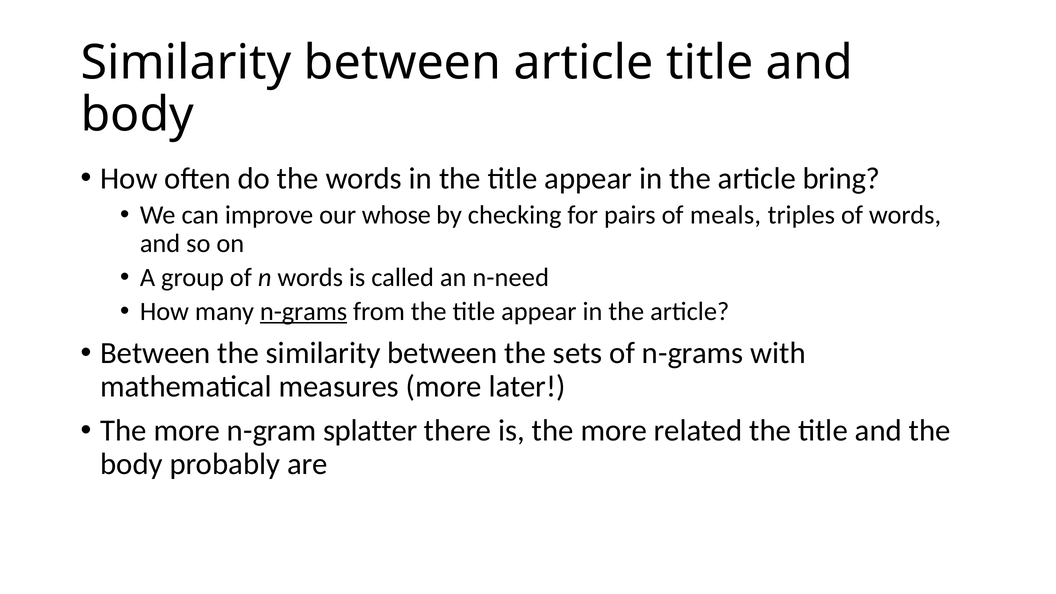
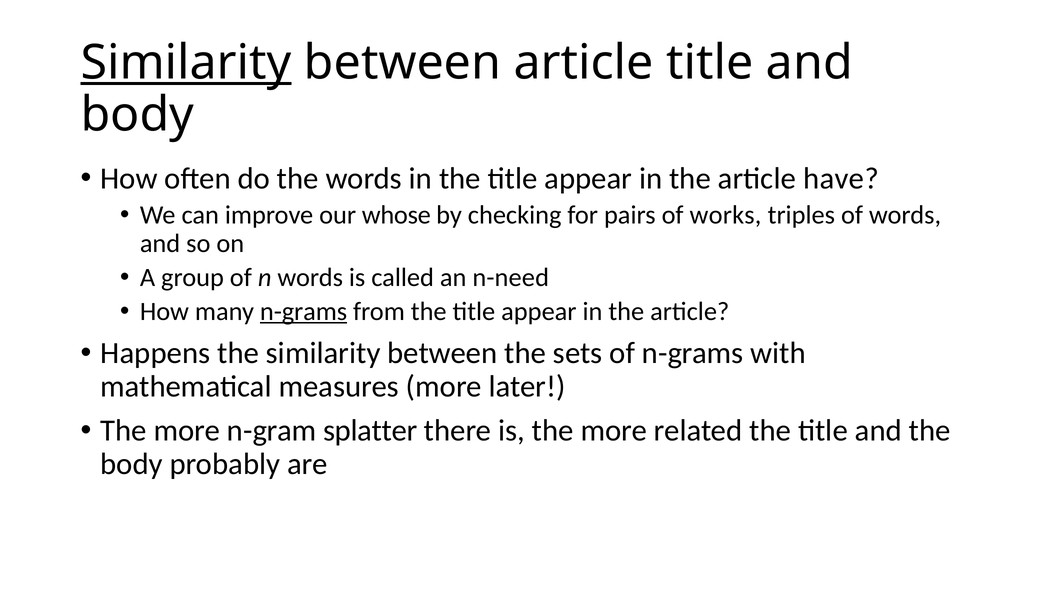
Similarity underline: none -> present (186, 63)
bring: bring -> have (841, 179)
meals: meals -> works (726, 215)
Between: Between -> Happens (155, 353)
